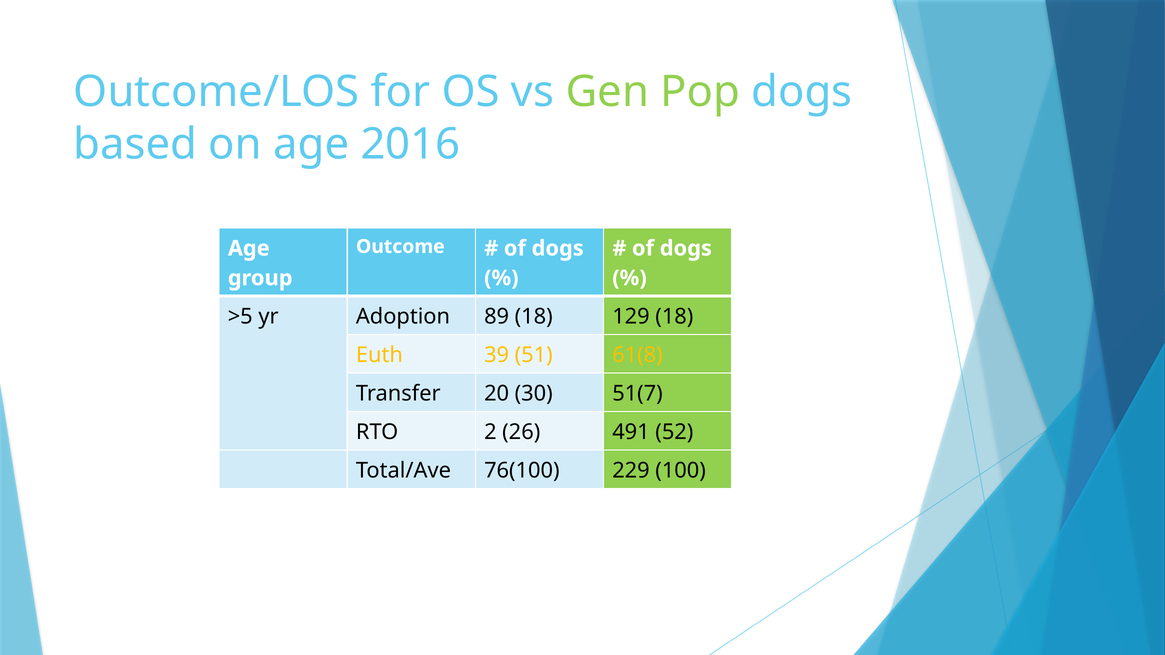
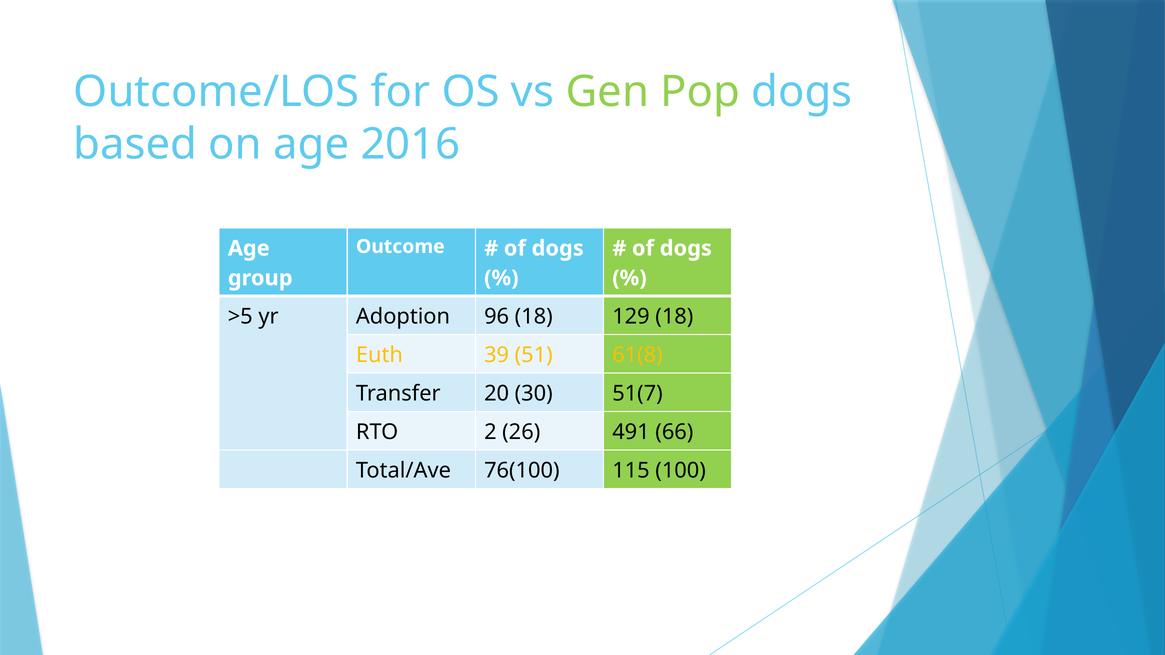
89: 89 -> 96 (497, 317)
52: 52 -> 66 (674, 432)
229: 229 -> 115 (631, 471)
